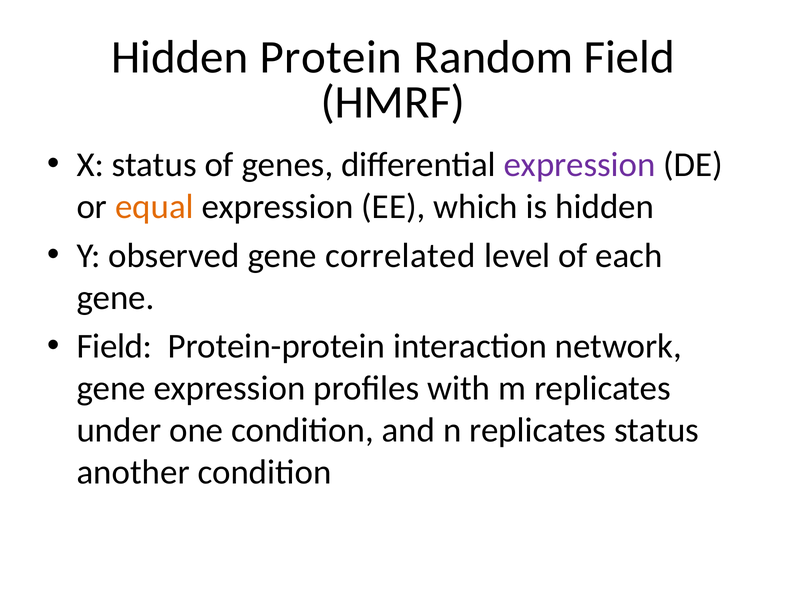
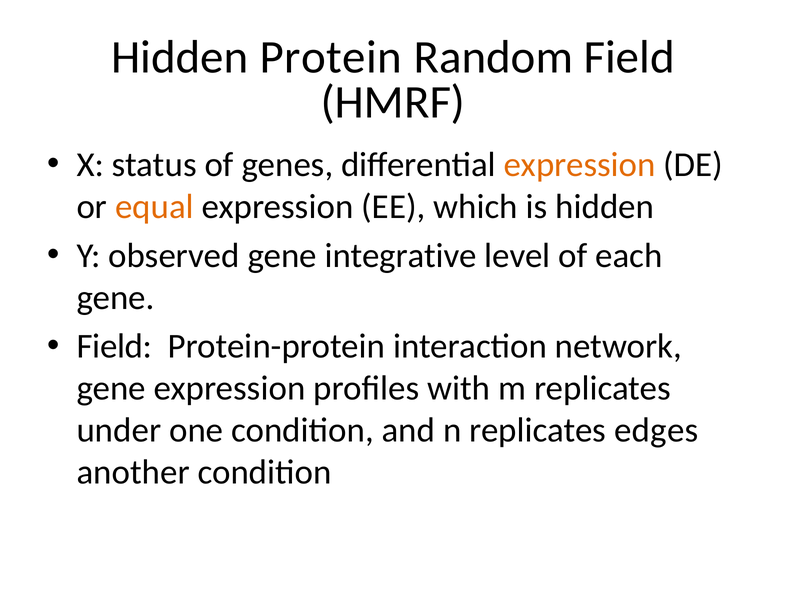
expression colour: purple -> orange (580, 165)
correlated: correlated -> integrative (401, 256)
replicates status: status -> edges (656, 431)
